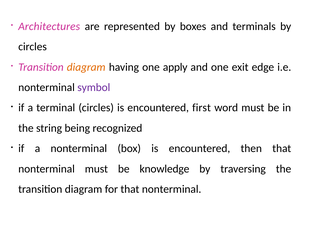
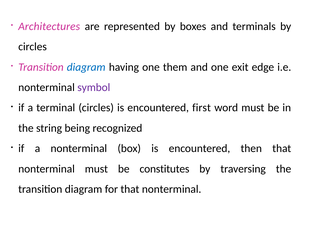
diagram colour: orange -> blue (86, 67)
apply: apply -> them (175, 67)
knowledge: knowledge -> constitutes (164, 169)
